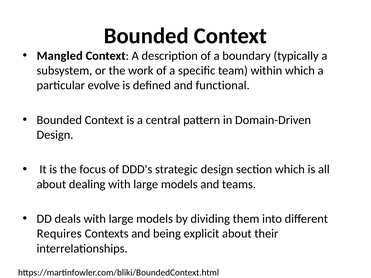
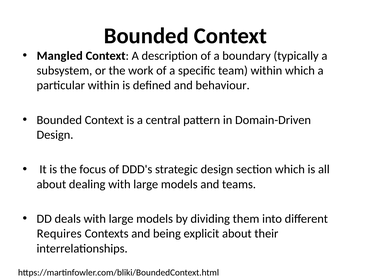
particular evolve: evolve -> within (104, 85)
functional: functional -> behaviour (223, 85)
